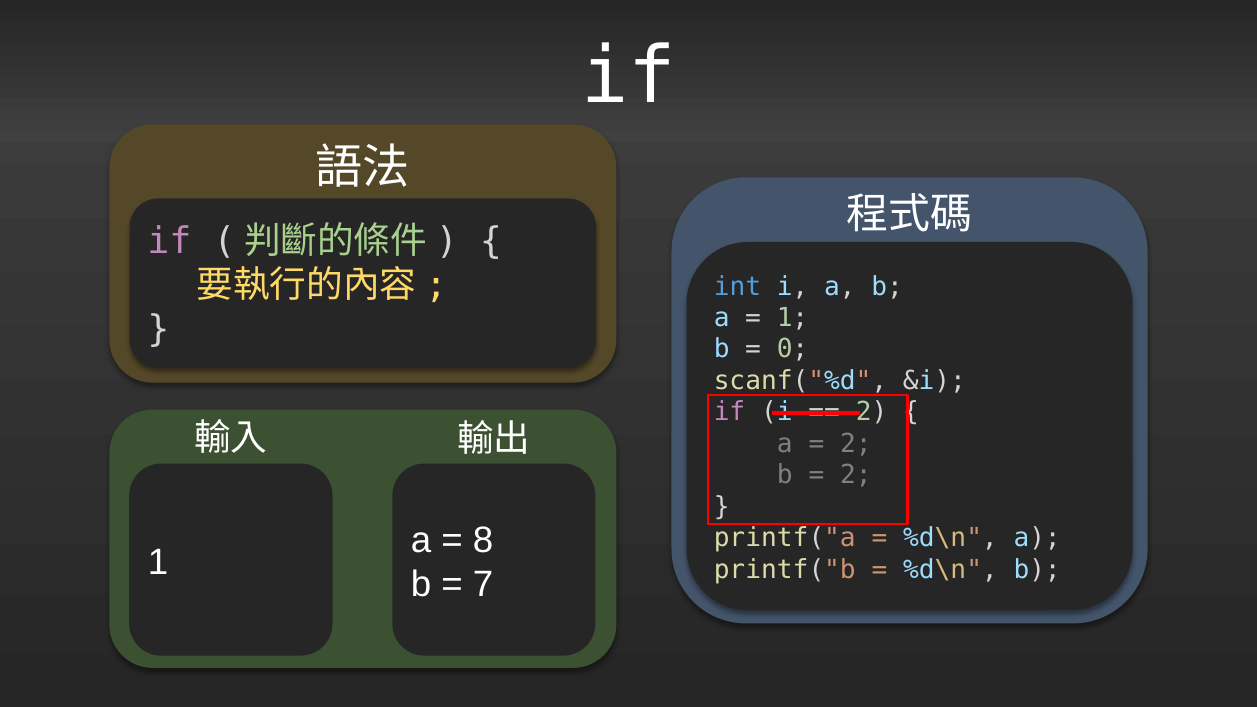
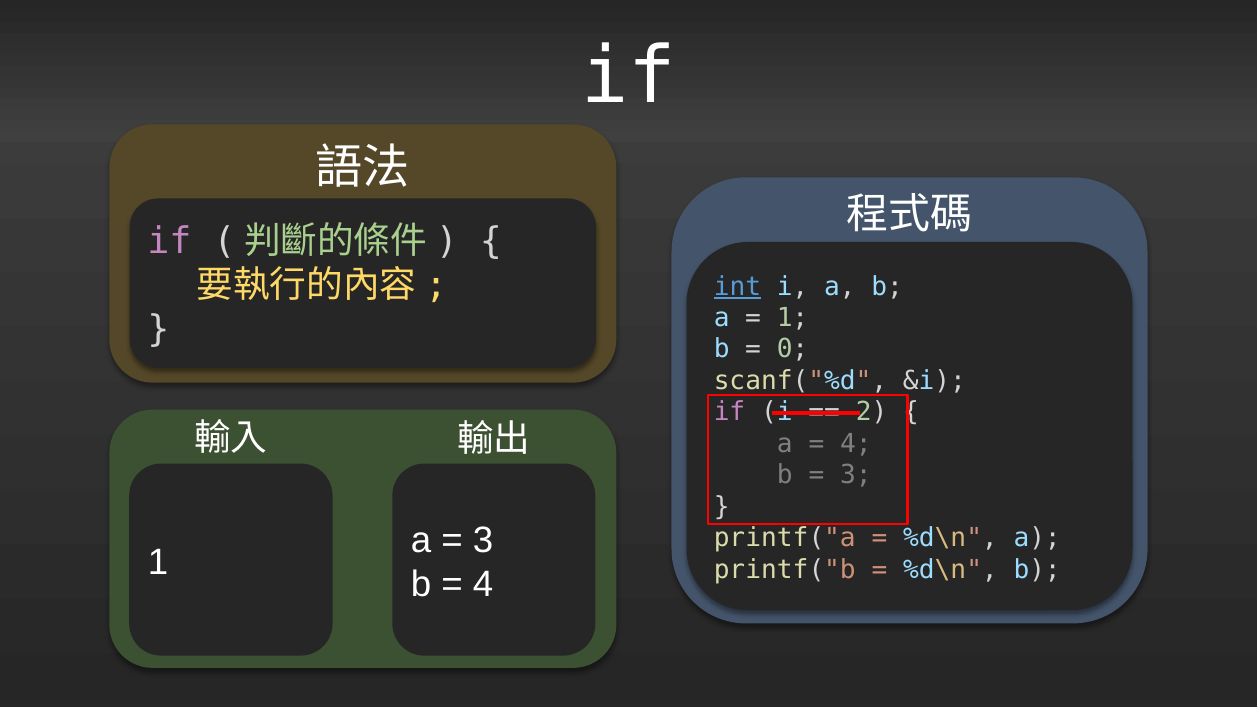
int underline: none -> present (737, 286)
2: 2 -> 4 (856, 444)
2: 2 -> 3 (856, 475)
8: 8 -> 3 (483, 540)
7: 7 -> 4 (483, 584)
